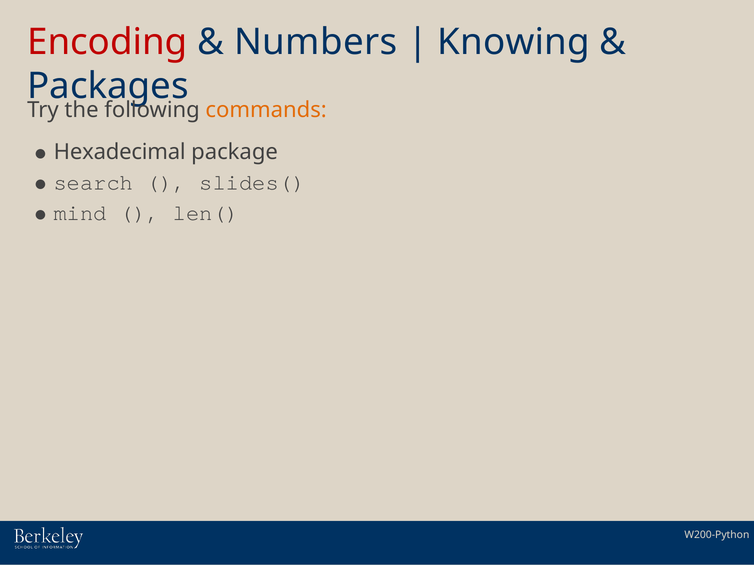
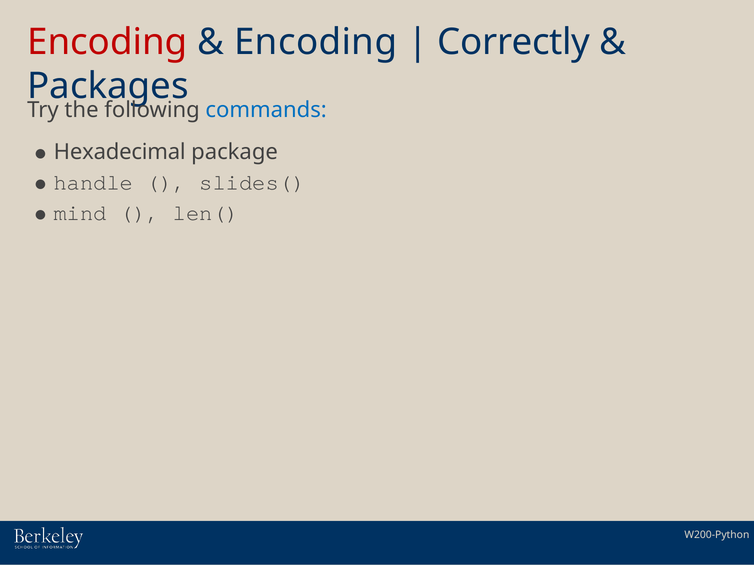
Numbers: Numbers -> Encoding (316, 42)
Knowing: Knowing -> Correctly (514, 42)
commands colour: orange -> blue (266, 110)
search: search -> handle (93, 183)
